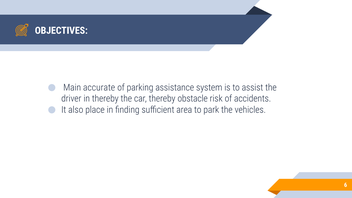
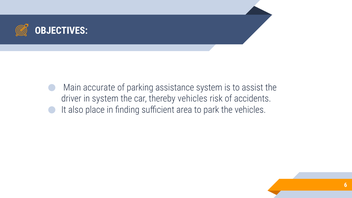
in thereby: thereby -> system (105, 99)
thereby obstacle: obstacle -> vehicles (193, 99)
